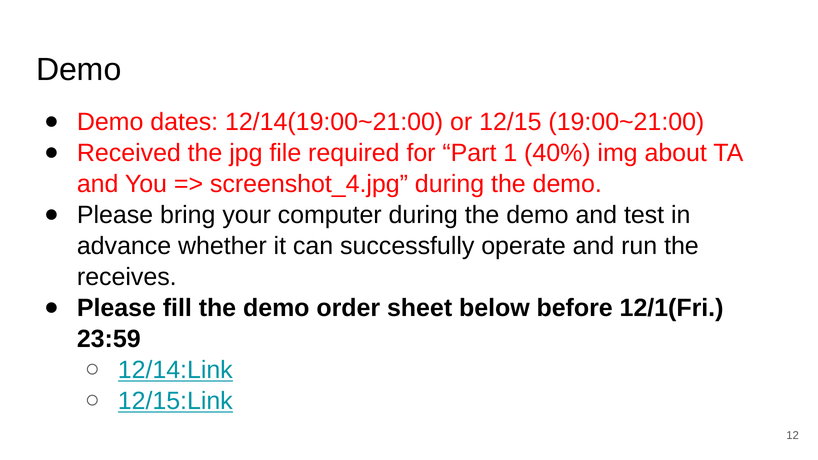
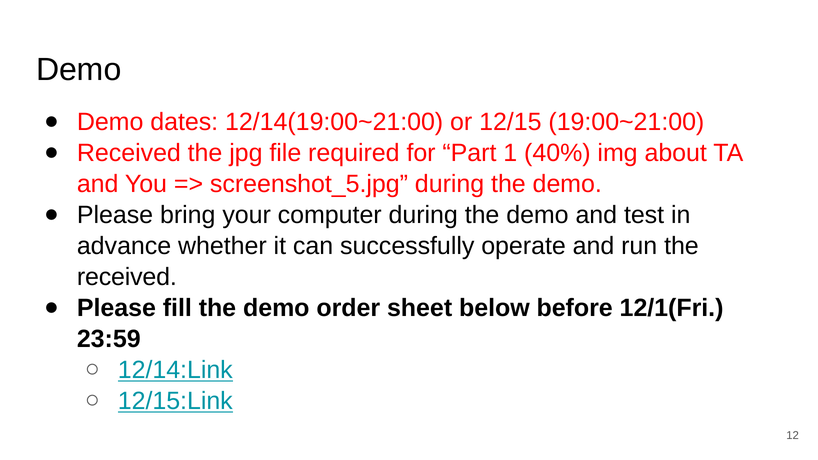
screenshot_4.jpg: screenshot_4.jpg -> screenshot_5.jpg (309, 184)
receives: receives -> received (127, 277)
